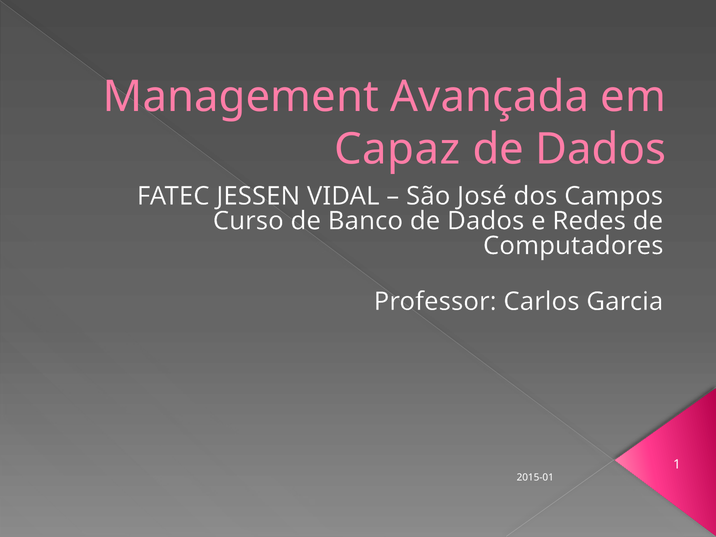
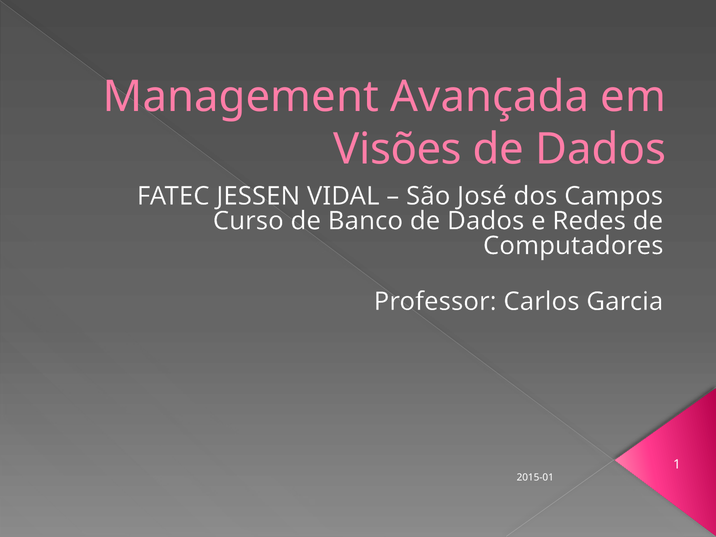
Capaz: Capaz -> Visões (398, 149)
